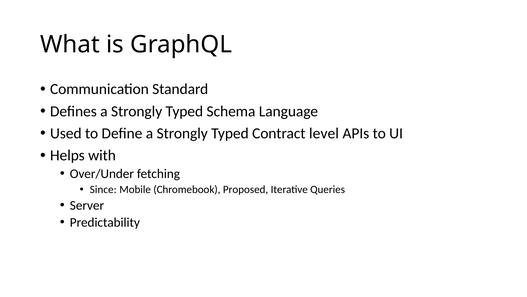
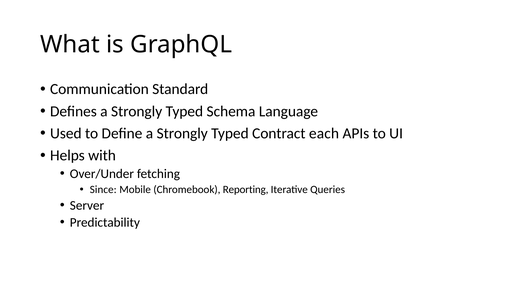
level: level -> each (324, 133)
Proposed: Proposed -> Reporting (246, 189)
